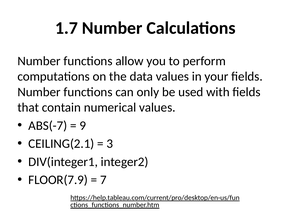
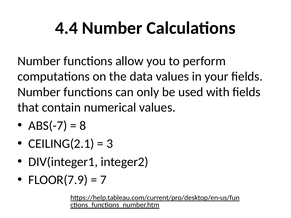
1.7: 1.7 -> 4.4 (67, 28)
9: 9 -> 8 (83, 126)
